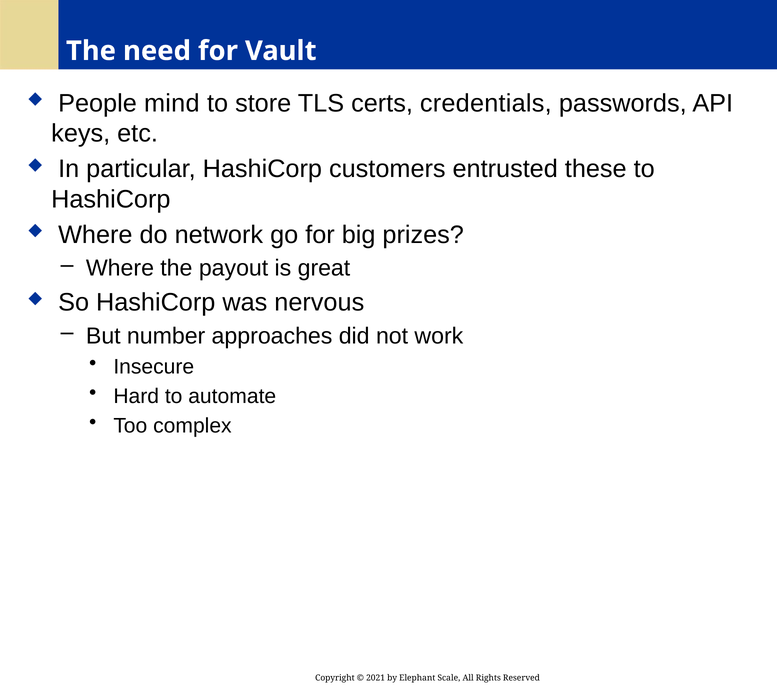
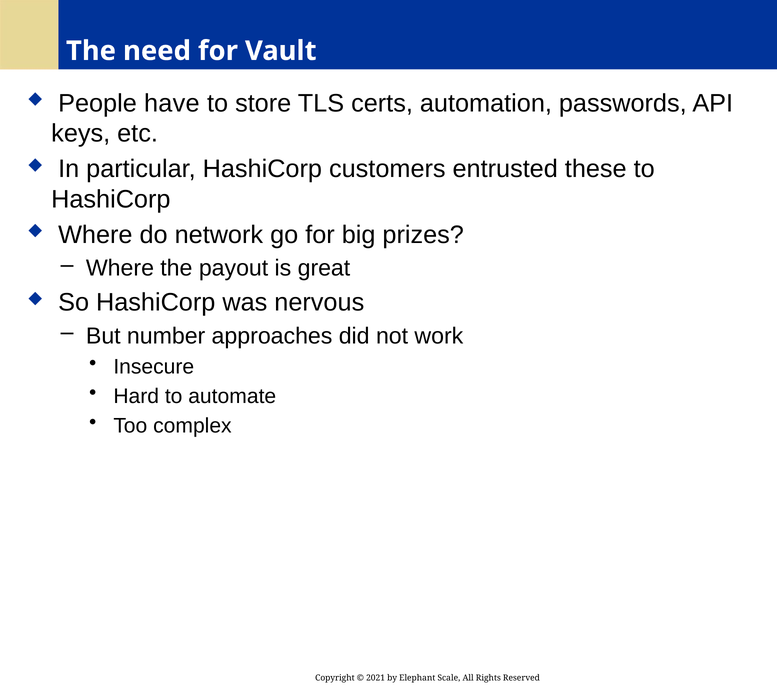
mind: mind -> have (172, 103)
credentials: credentials -> automation (486, 103)
